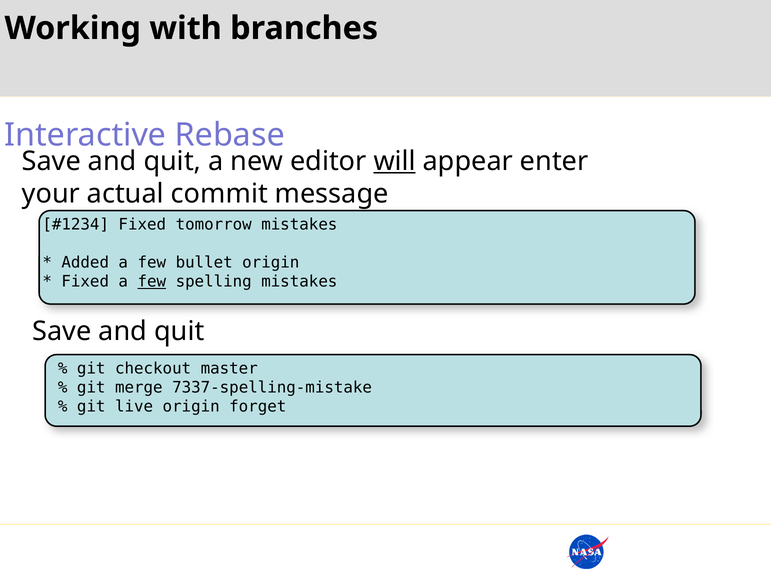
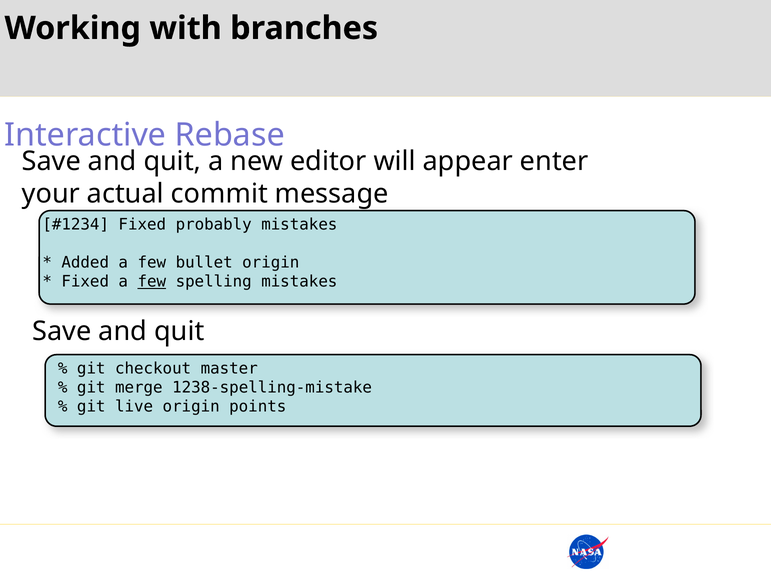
will underline: present -> none (395, 161)
tomorrow: tomorrow -> probably (214, 224)
7337-spelling-mistake: 7337-spelling-mistake -> 1238-spelling-mistake (272, 387)
forget: forget -> points (258, 406)
